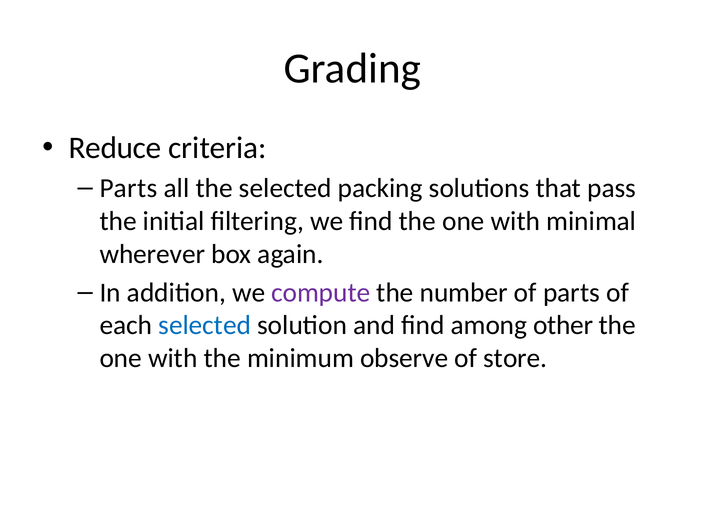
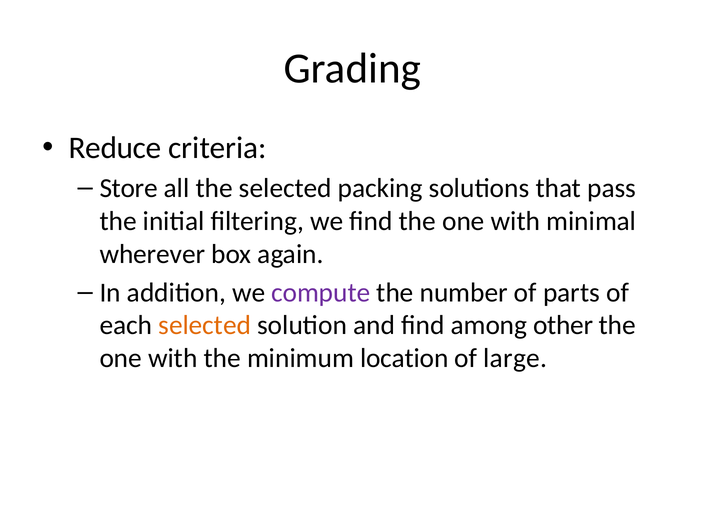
Parts: Parts -> Store (129, 188)
selected colour: blue -> orange (205, 325)
observe: observe -> location (404, 358)
store: store -> large (515, 358)
